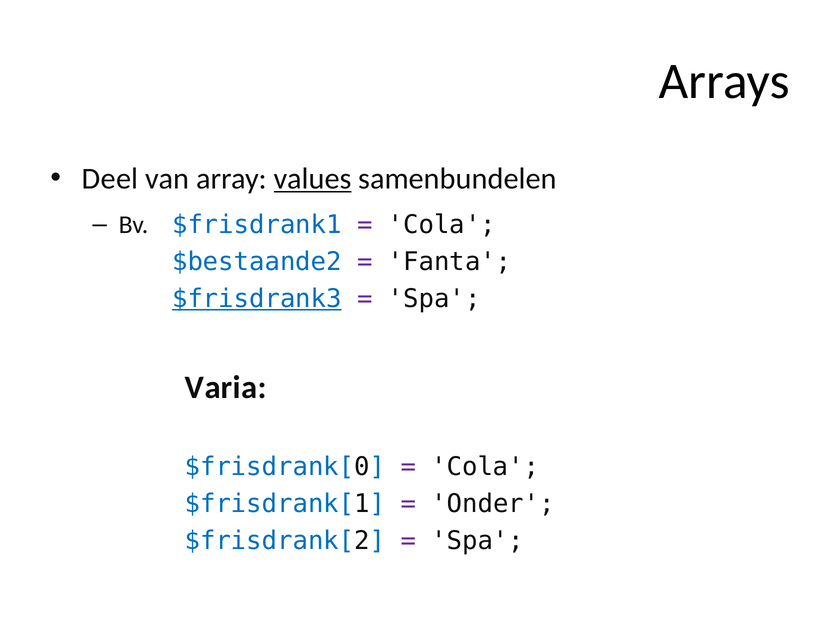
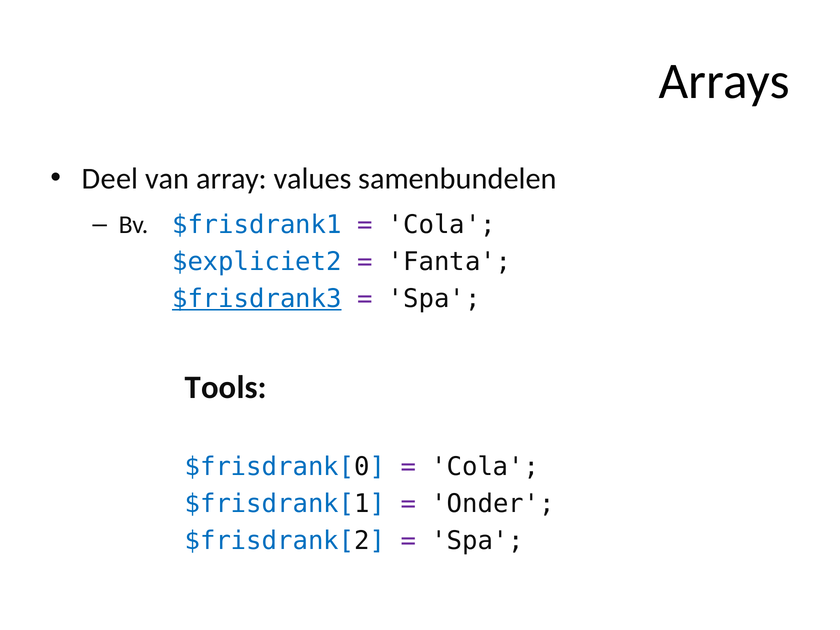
values underline: present -> none (313, 179)
$bestaande2: $bestaande2 -> $expliciet2 (257, 262)
Varia: Varia -> Tools (226, 388)
